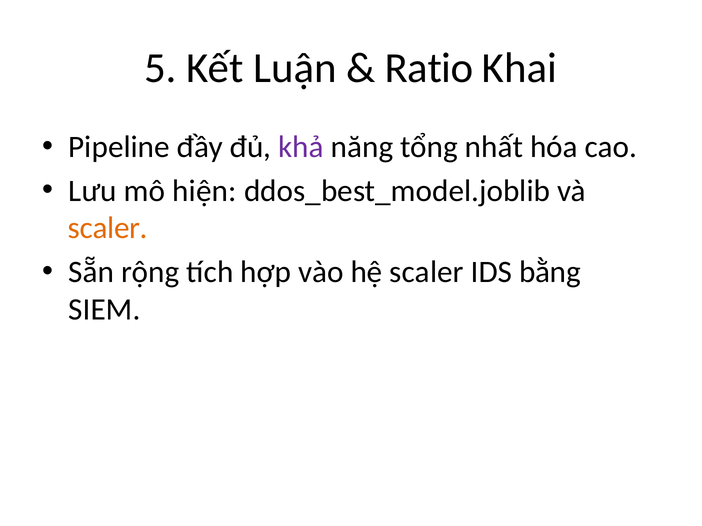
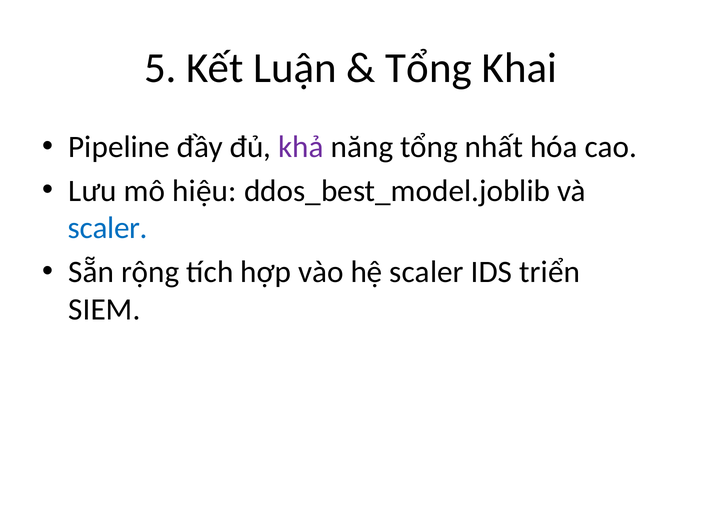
Ratio: Ratio -> Tổng (429, 68)
hiện: hiện -> hiệu (205, 191)
scaler colour: orange -> blue (108, 228)
bằng: bằng -> triển (550, 272)
